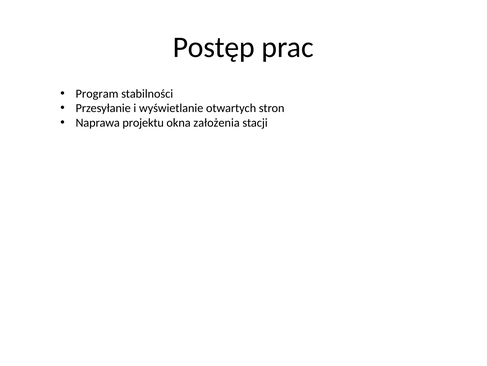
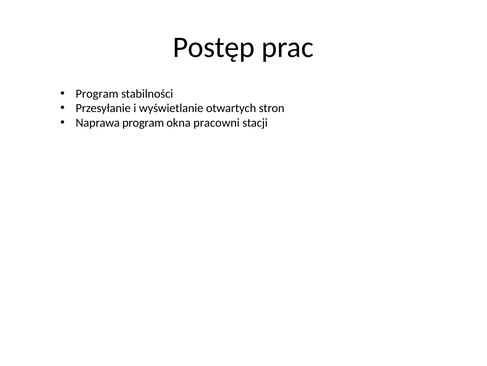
Naprawa projektu: projektu -> program (143, 123)
założenia: założenia -> pracowni (217, 123)
